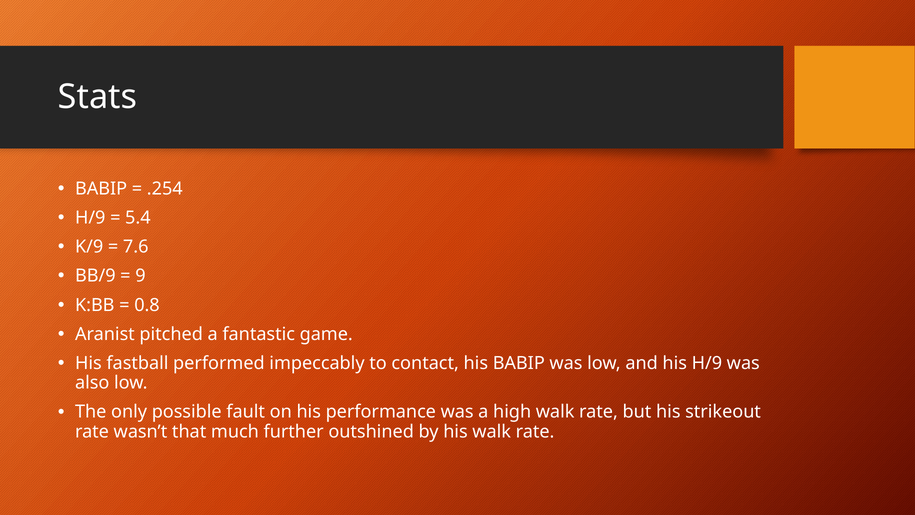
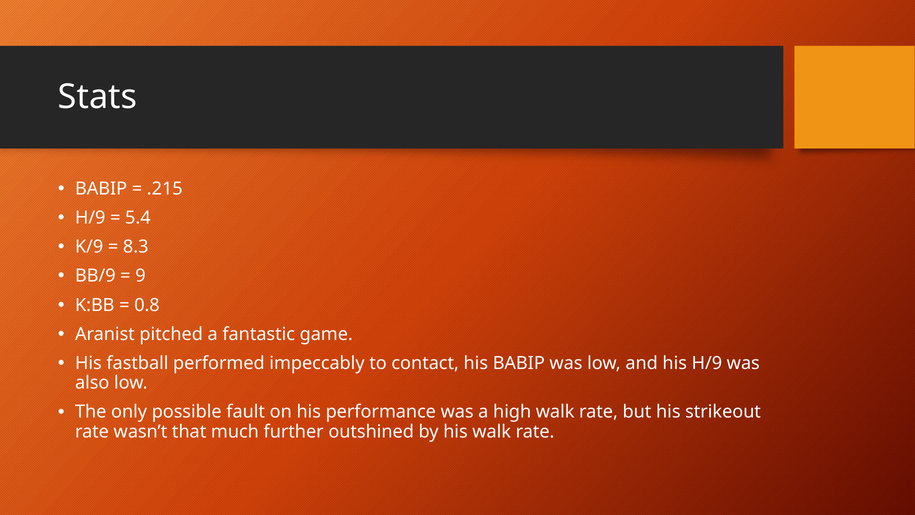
.254: .254 -> .215 (165, 188)
7.6: 7.6 -> 8.3 (136, 247)
